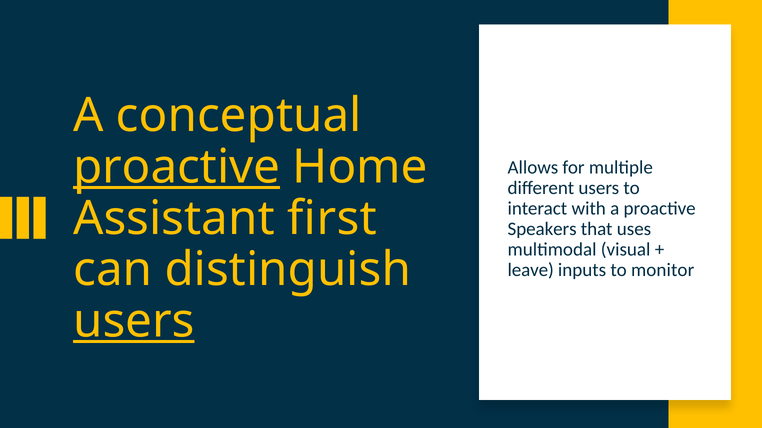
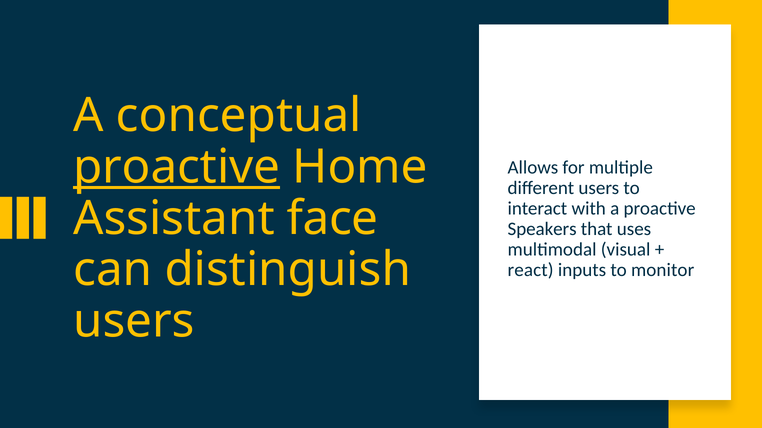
first: first -> face (333, 219)
leave: leave -> react (531, 270)
users underline: present -> none (134, 322)
